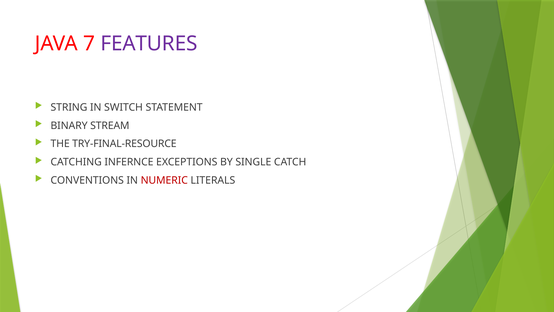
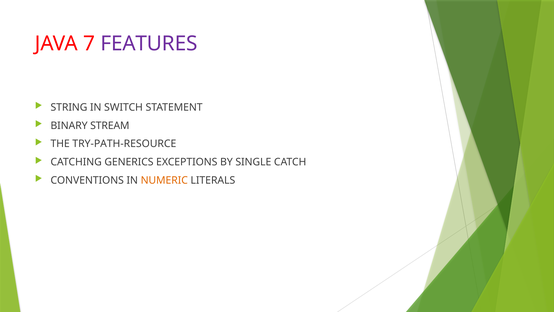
TRY-FINAL-RESOURCE: TRY-FINAL-RESOURCE -> TRY-PATH-RESOURCE (124, 144)
INFERNCE: INFERNCE -> GENERICS (129, 162)
NUMERIC colour: red -> orange (164, 180)
